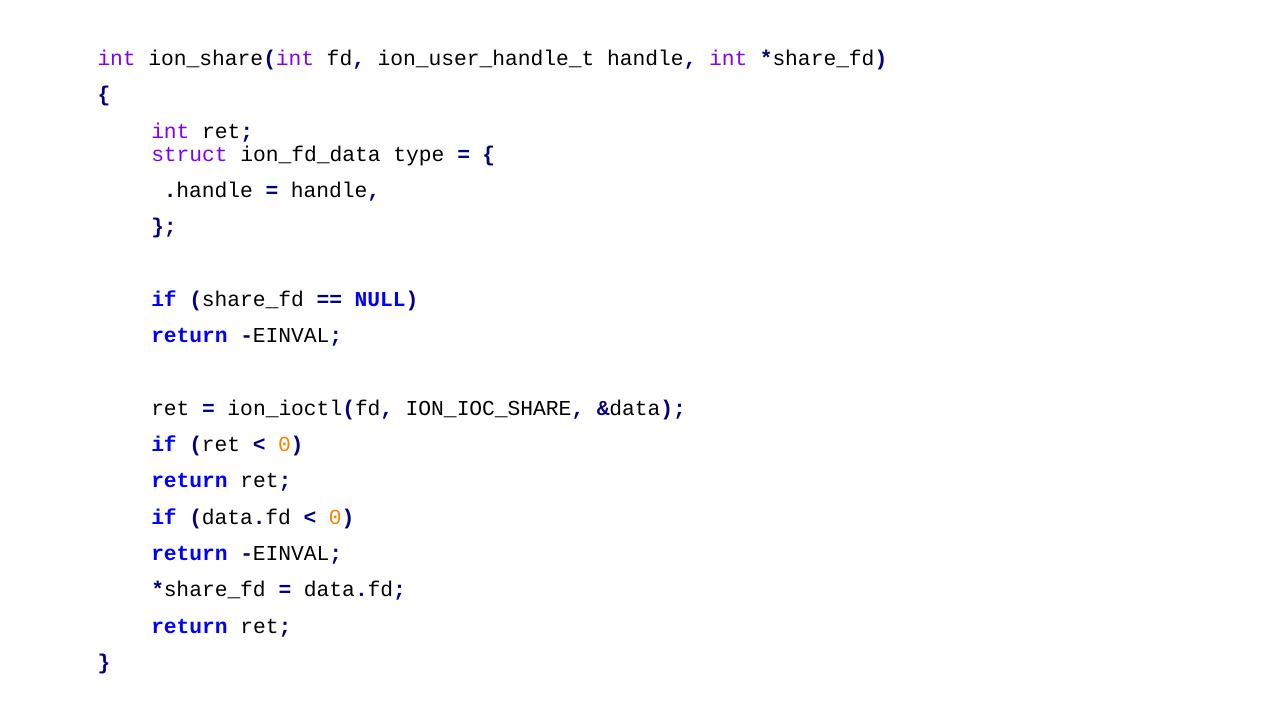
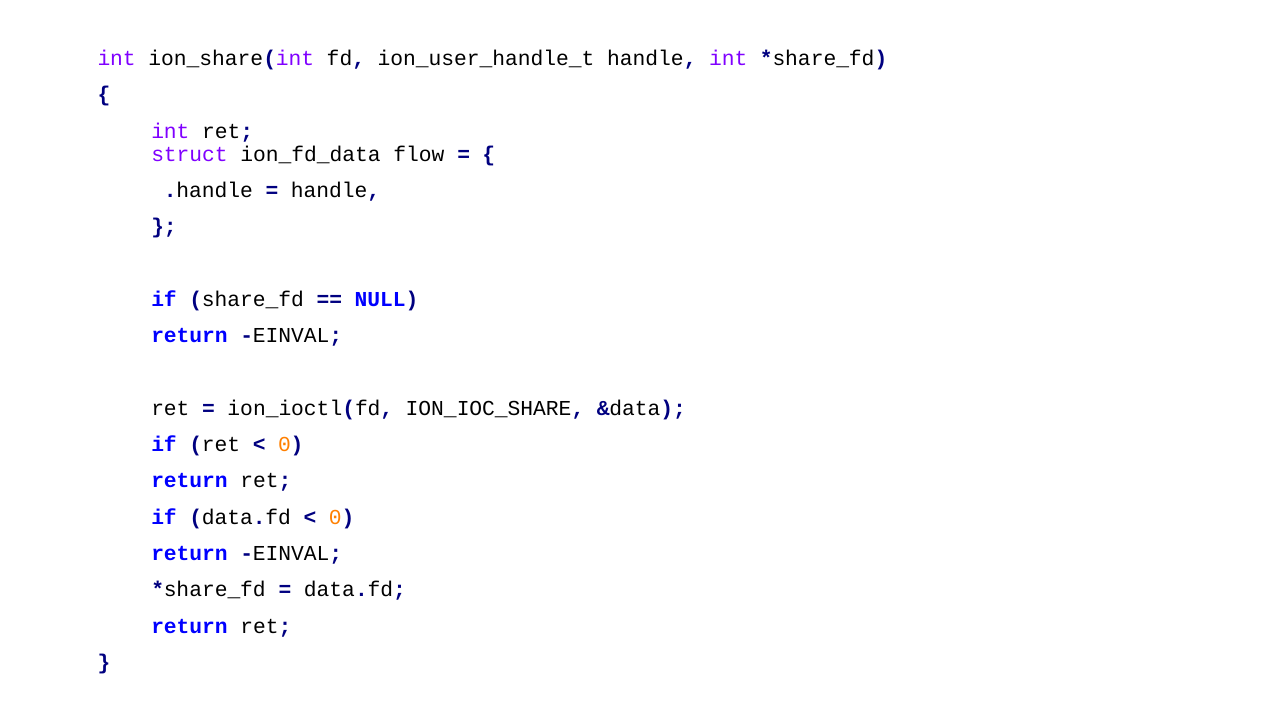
type: type -> flow (419, 154)
